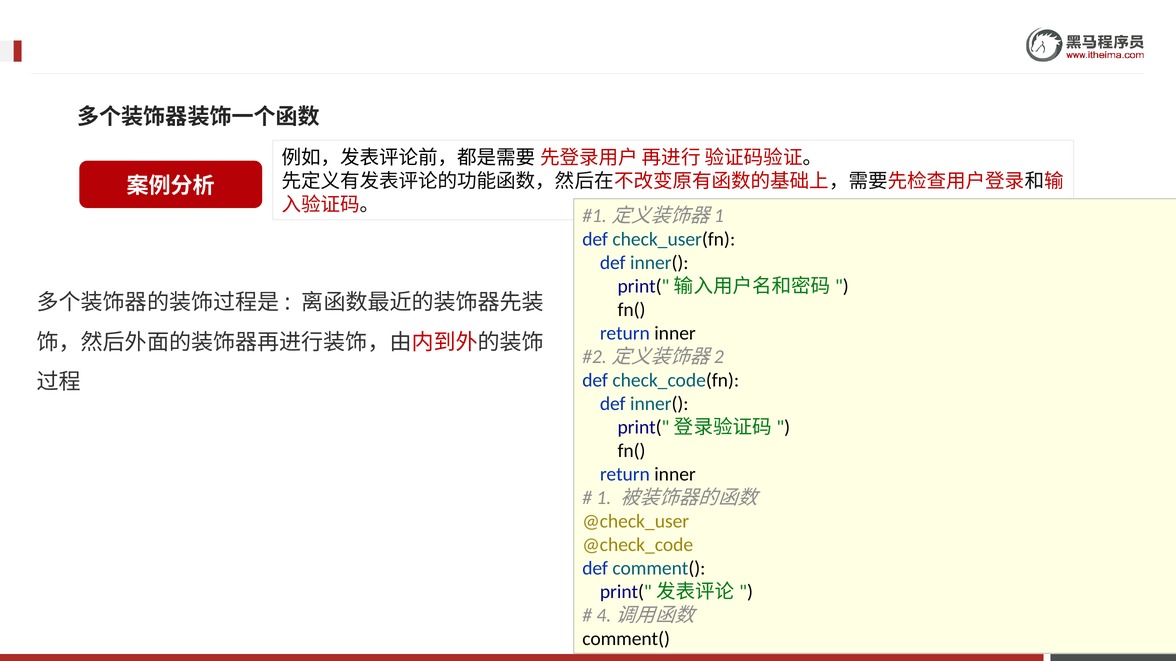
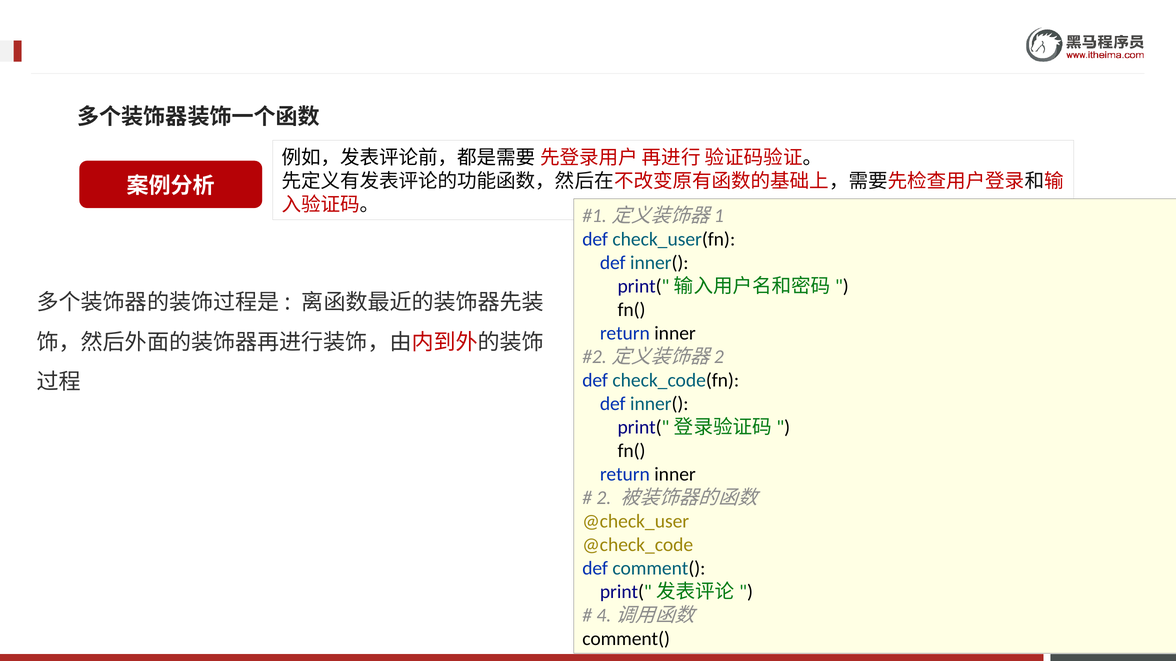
1: 1 -> 2 (604, 498)
